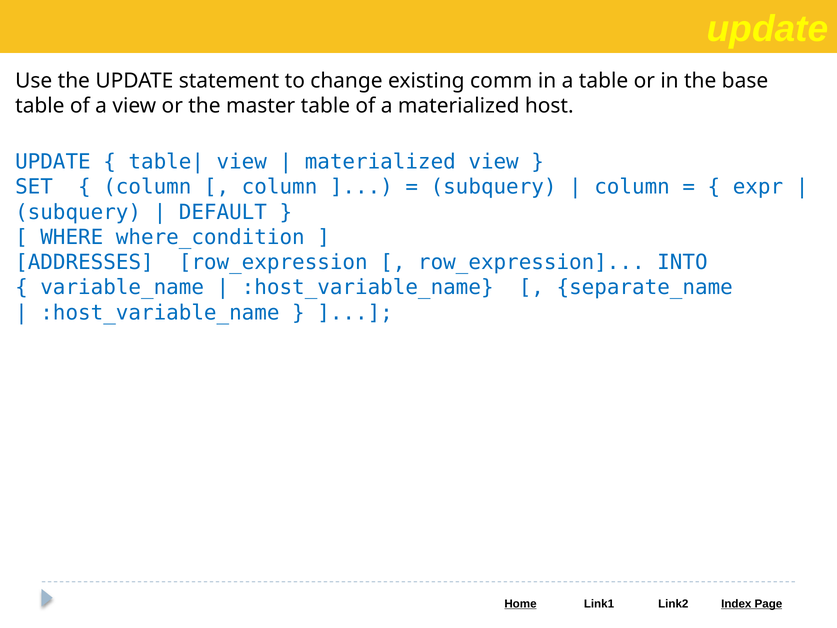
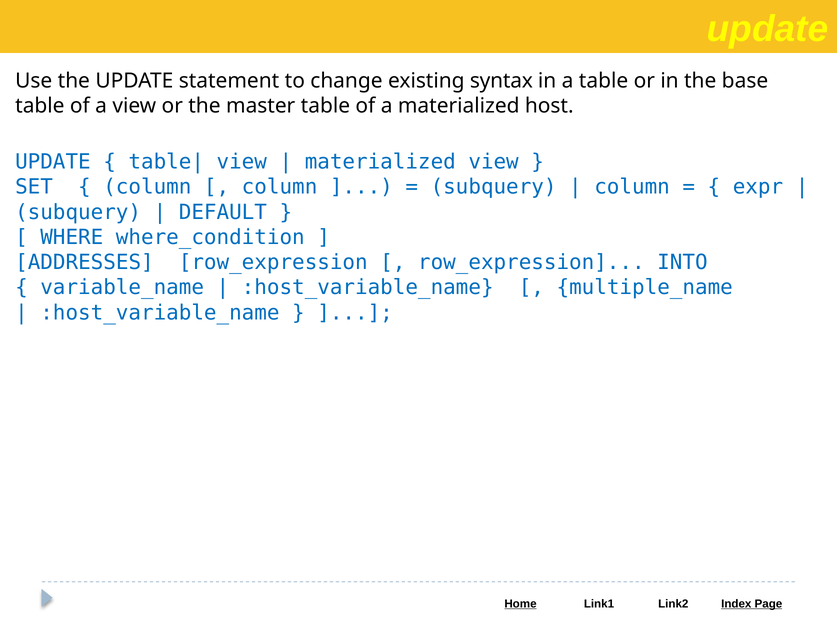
comm: comm -> syntax (501, 81)
separate_name: separate_name -> multiple_name (645, 287)
